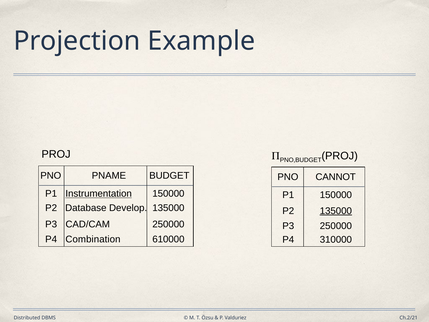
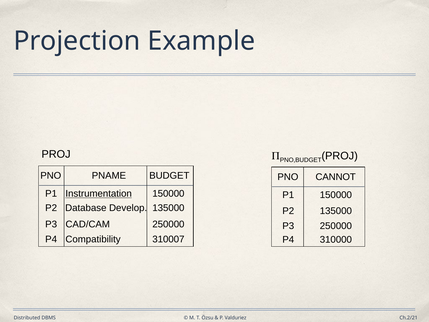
135000 underline: present -> none (336, 211)
Combination: Combination -> Compatibility (93, 239)
610000: 610000 -> 310007 (168, 239)
